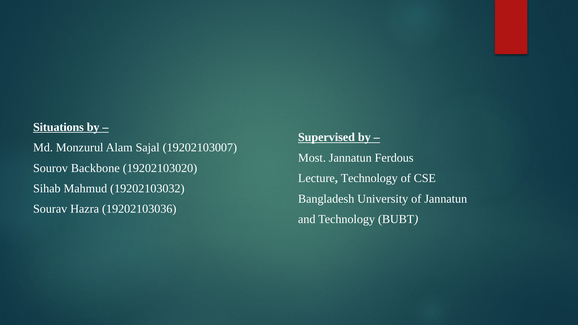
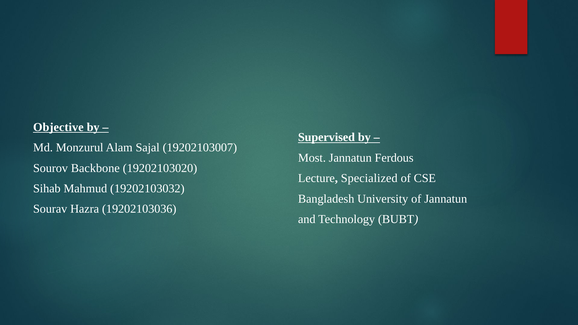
Situations: Situations -> Objective (58, 127)
Lecture Technology: Technology -> Specialized (369, 178)
